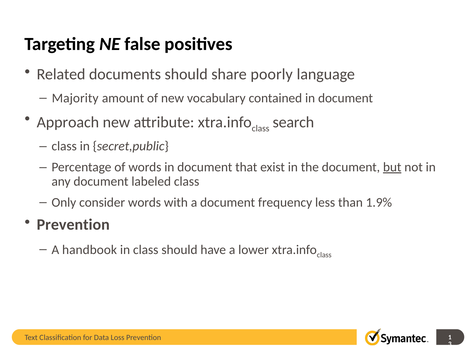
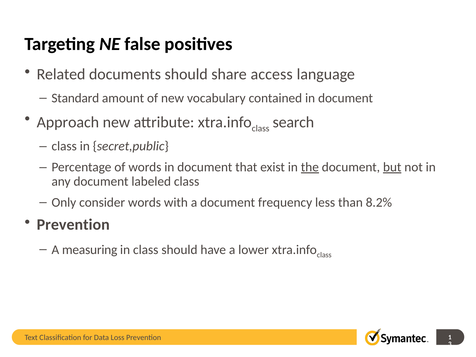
poorly: poorly -> access (272, 74)
Majority: Majority -> Standard (75, 98)
the underline: none -> present (310, 167)
1.9%: 1.9% -> 8.2% (379, 202)
handbook: handbook -> measuring (90, 250)
